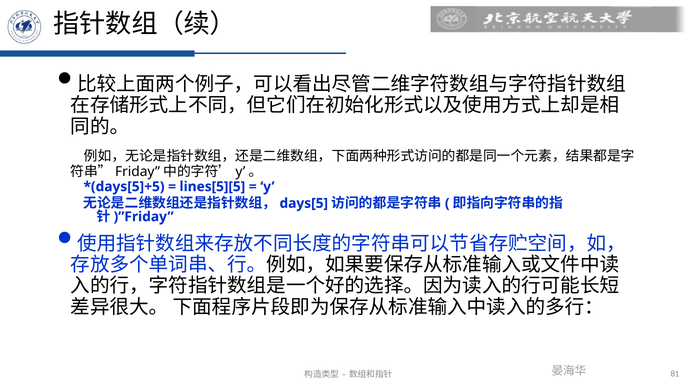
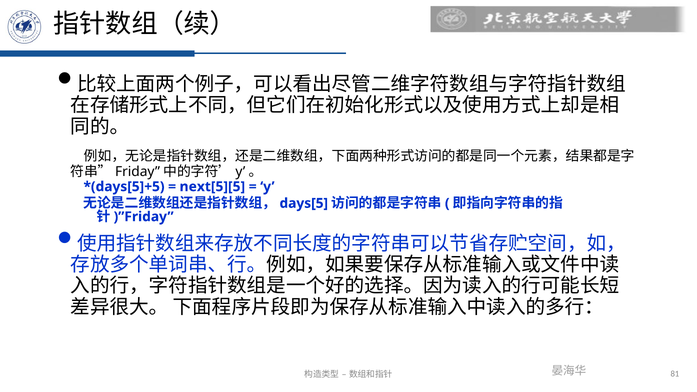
lines[5][5: lines[5][5 -> next[5][5 (212, 187)
